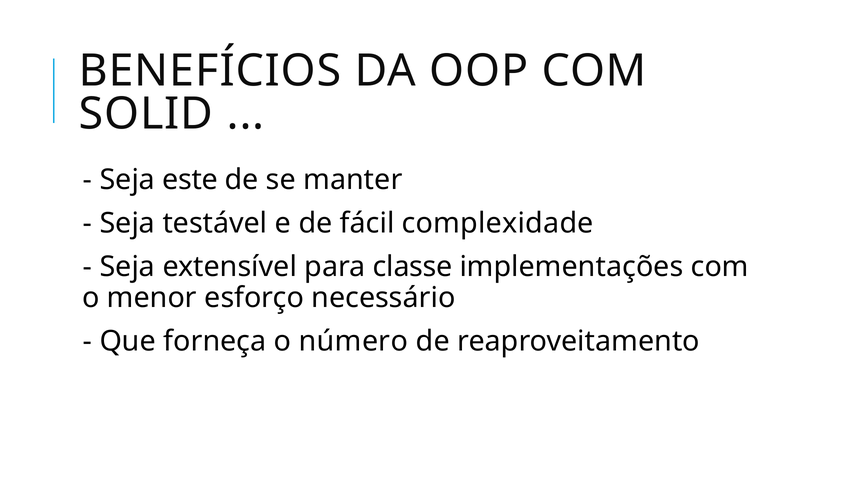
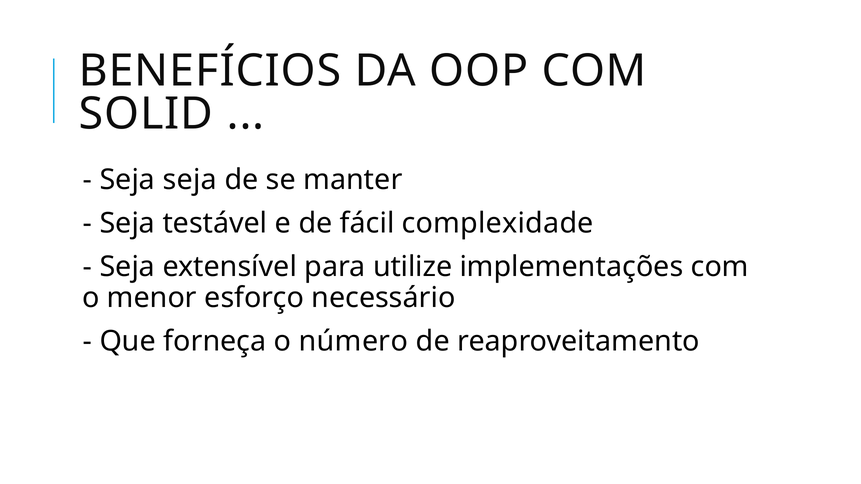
Seja este: este -> seja (190, 180)
classe: classe -> utilize (413, 267)
